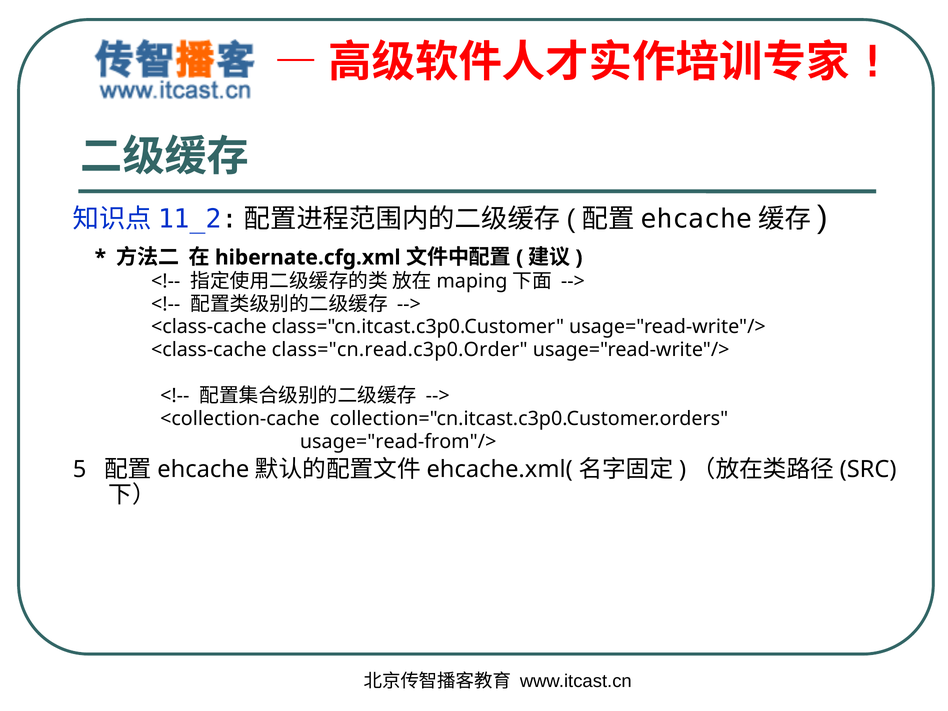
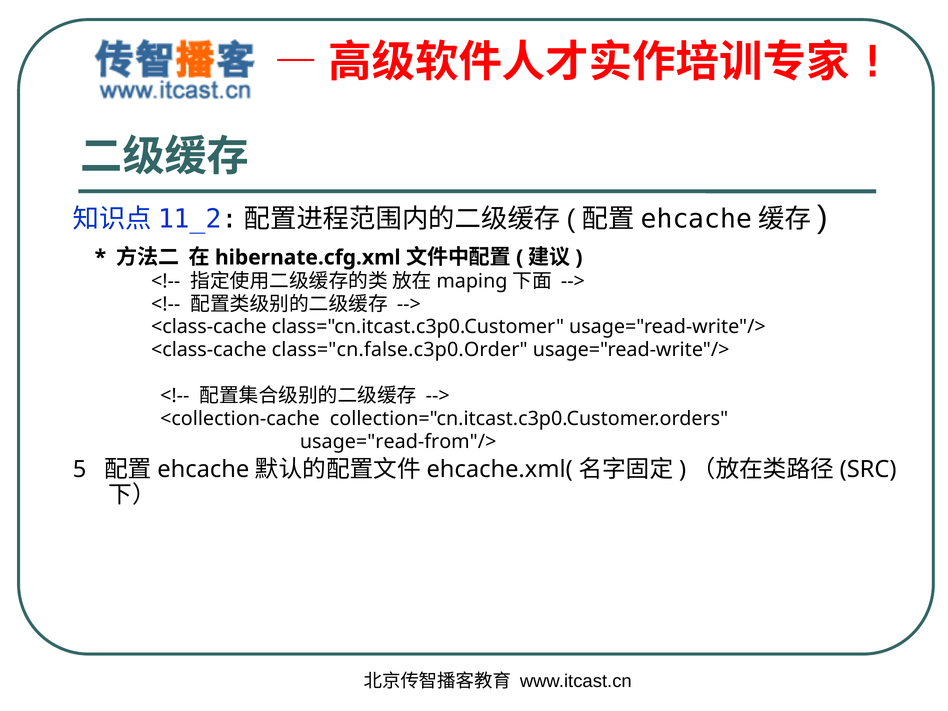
class="cn.read.c3p0.Order: class="cn.read.c3p0.Order -> class="cn.false.c3p0.Order (400, 350)
